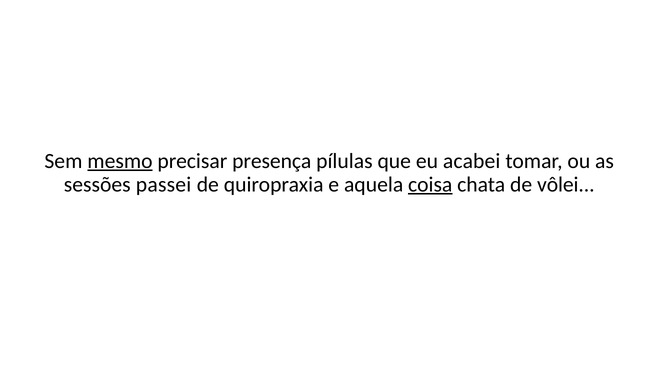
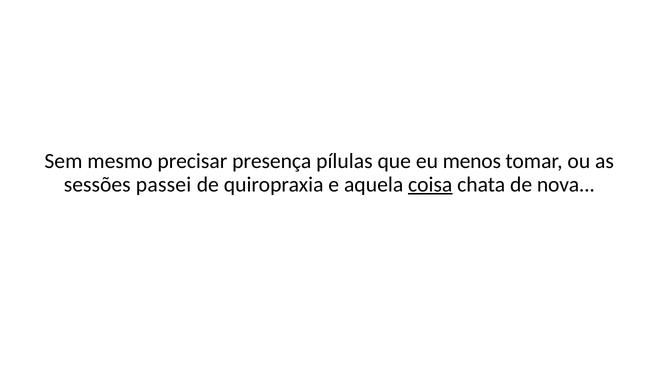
mesmo underline: present -> none (120, 161)
acabei: acabei -> menos (472, 161)
vôlei: vôlei -> nova (566, 184)
